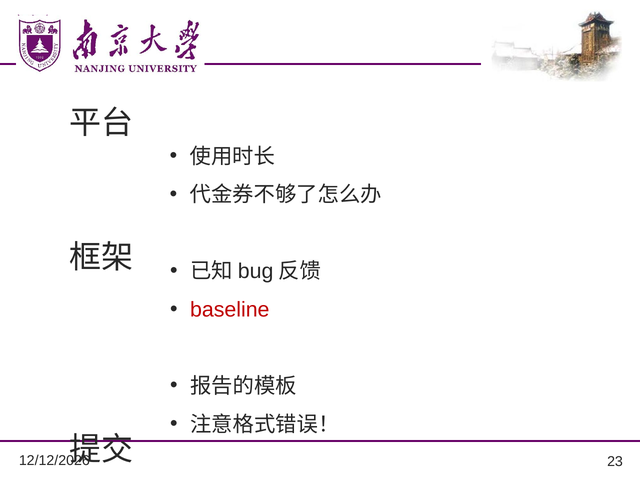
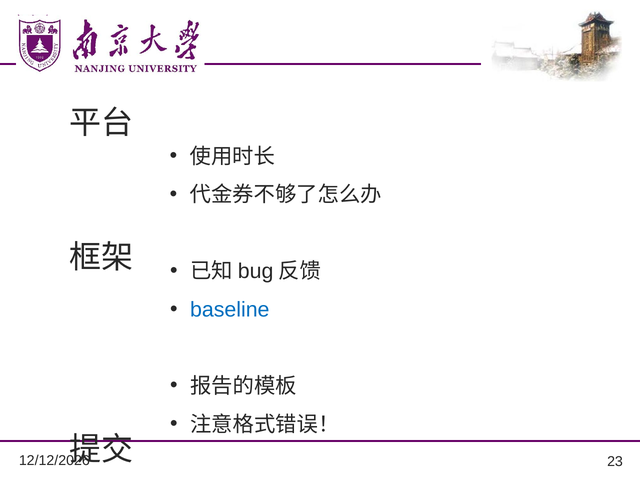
baseline colour: red -> blue (230, 310)
